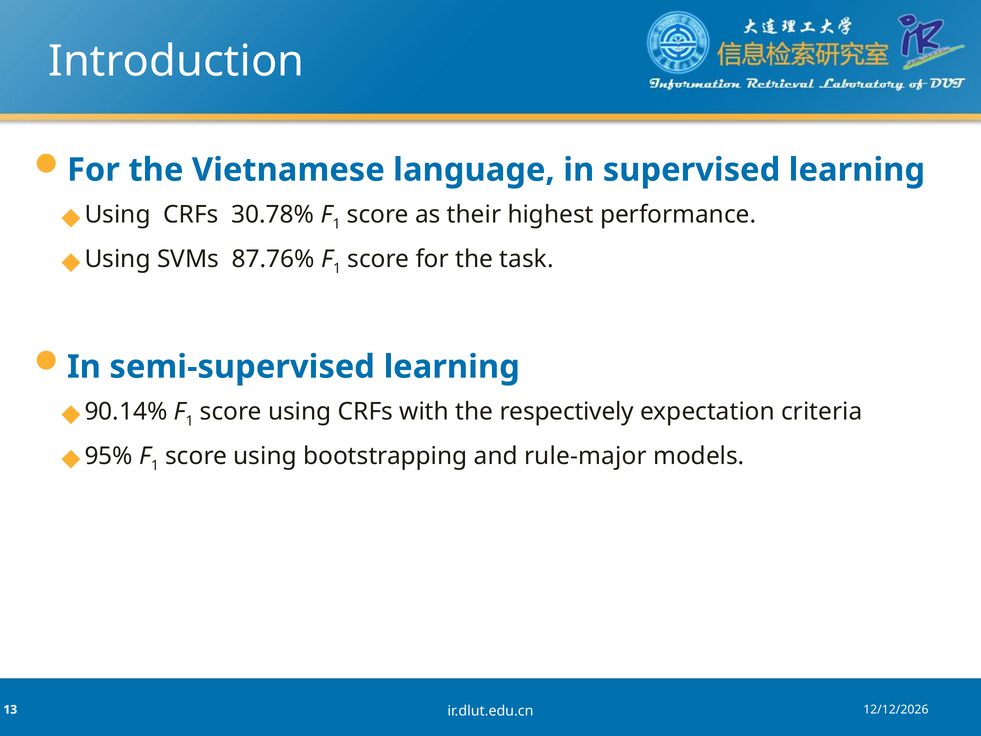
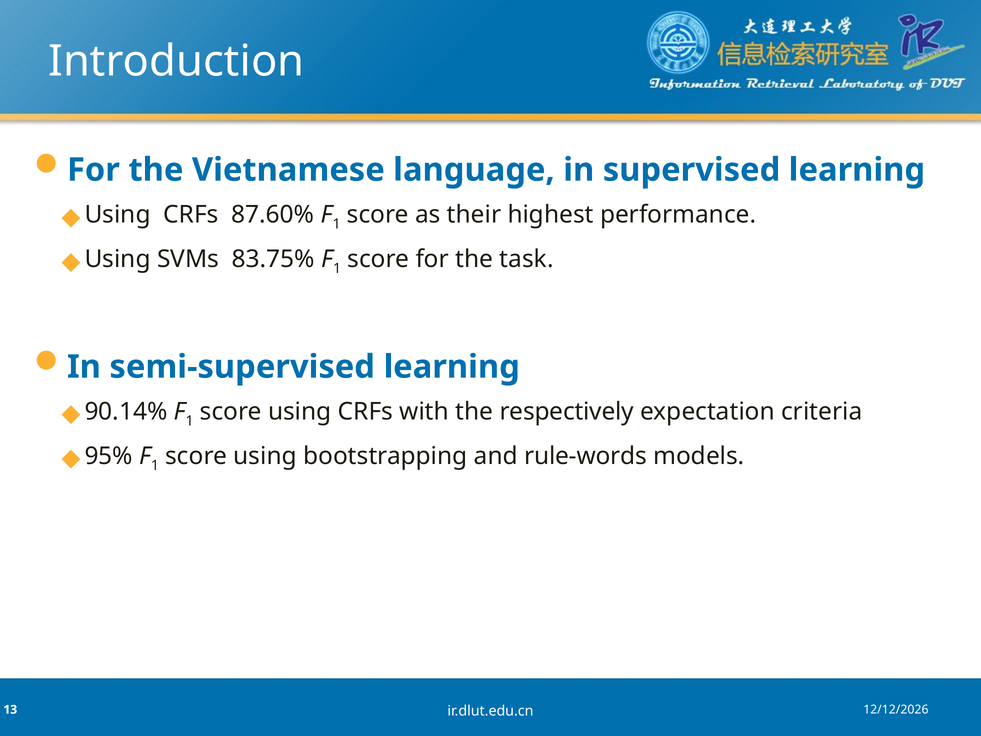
30.78%: 30.78% -> 87.60% (273, 215)
87.76%: 87.76% -> 83.75% (273, 259)
rule-major: rule-major -> rule-words (586, 456)
